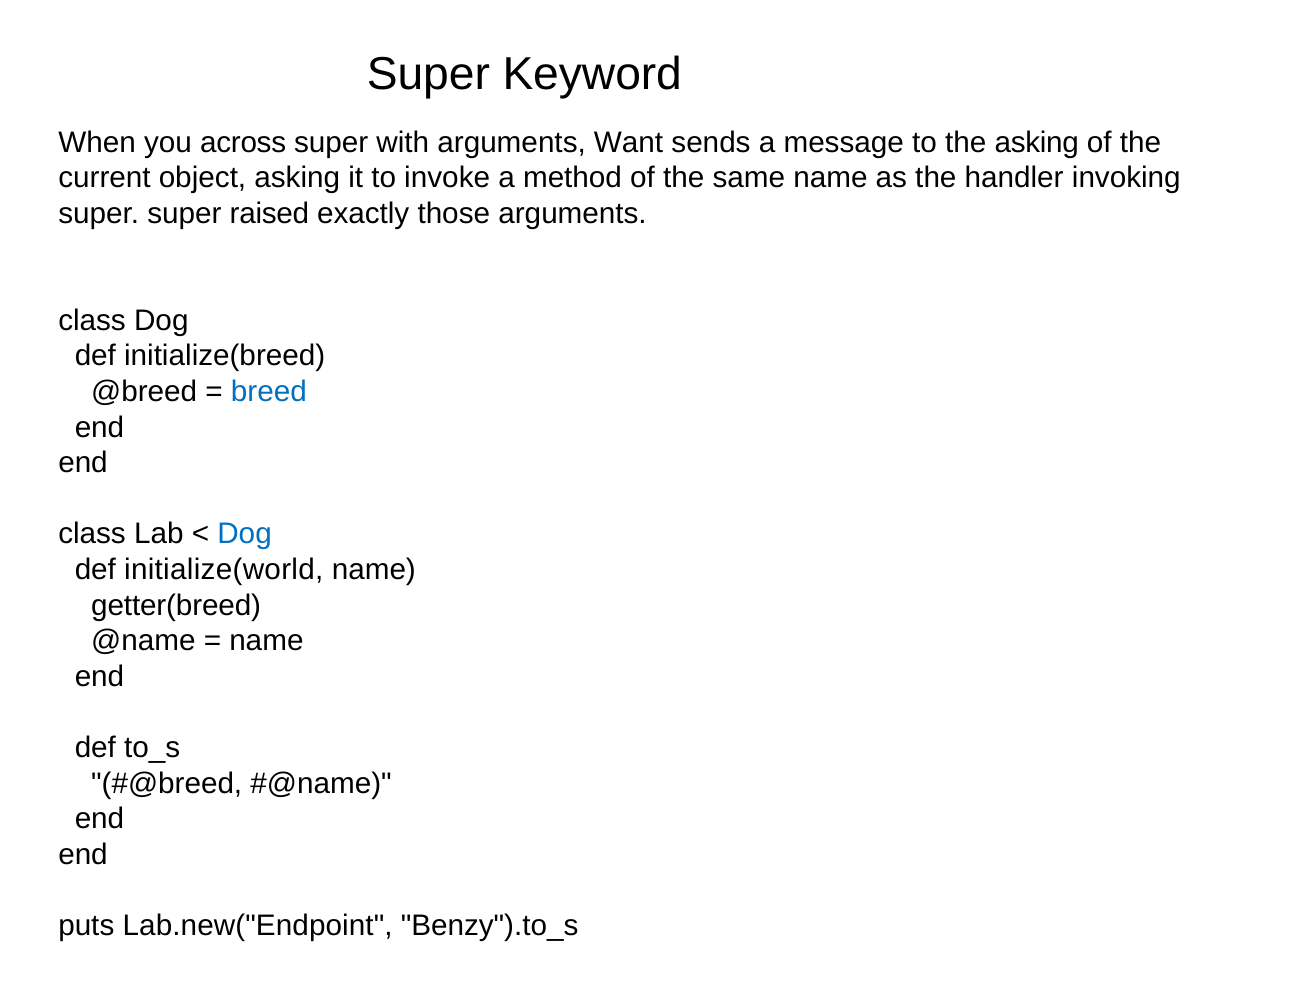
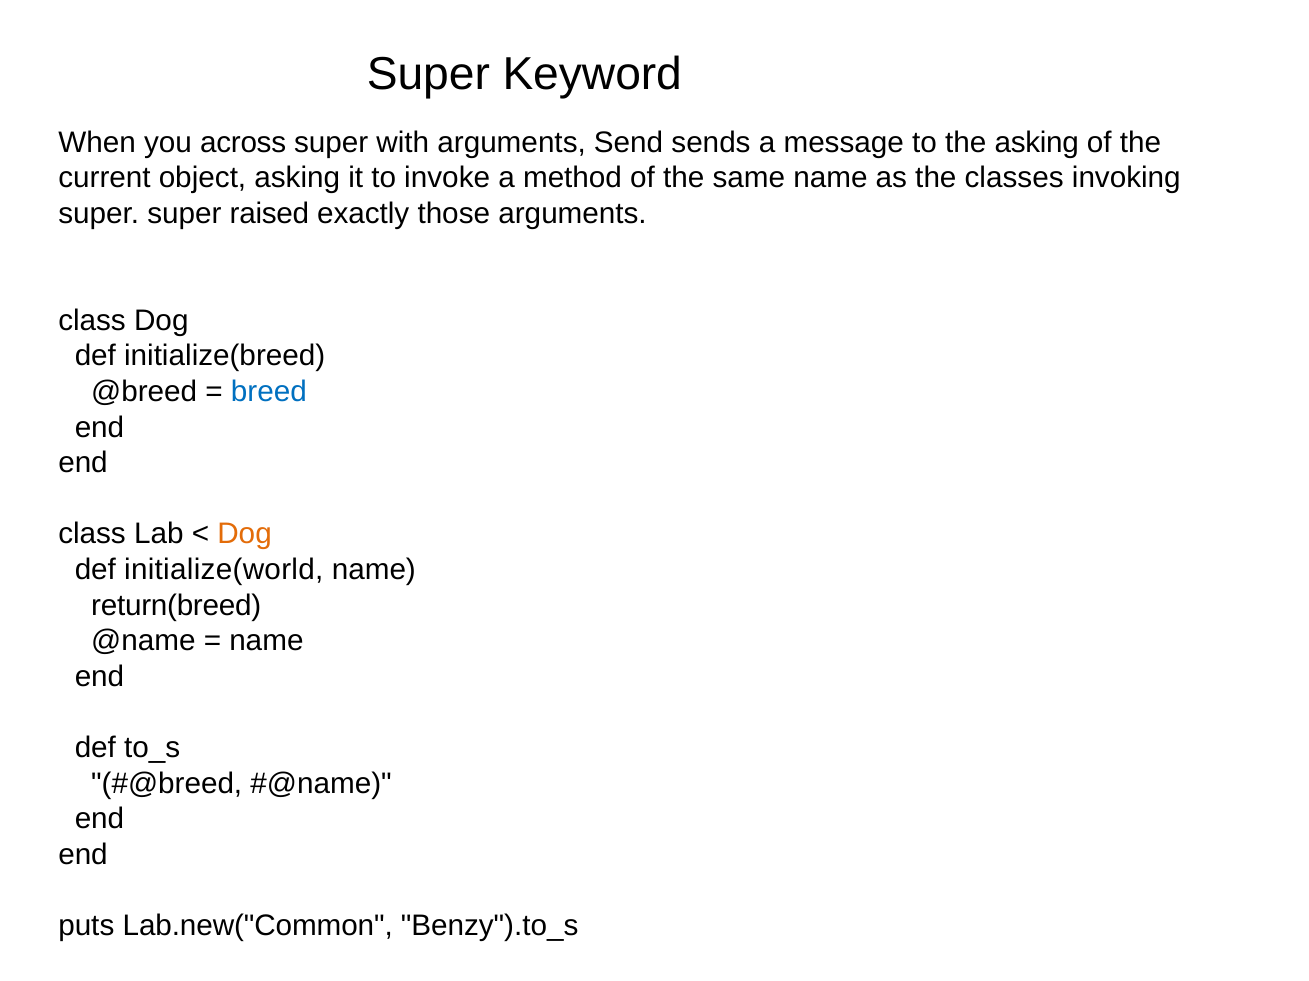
Want: Want -> Send (629, 143)
handler: handler -> classes (1014, 178)
Dog colour: blue -> orange (245, 534)
getter(breed: getter(breed -> return(breed (176, 606)
Lab.new("Endpoint: Lab.new("Endpoint -> Lab.new("Common (258, 926)
